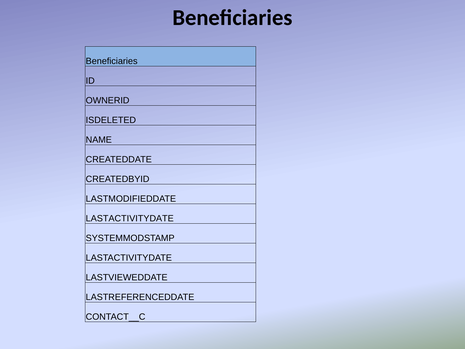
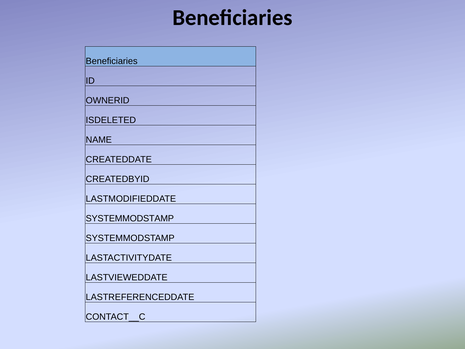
LASTACTIVITYDATE: LASTACTIVITYDATE -> SYSTEMMODSTAMP (130, 218)
